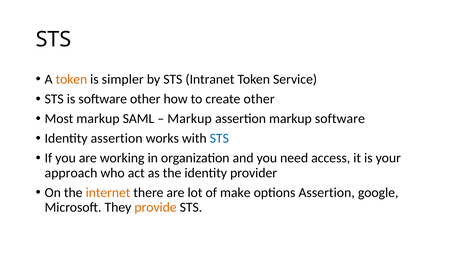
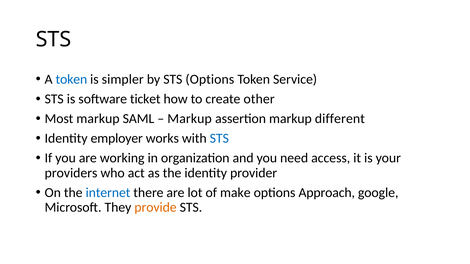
token colour: orange -> blue (71, 79)
STS Intranet: Intranet -> Options (210, 79)
software other: other -> ticket (145, 99)
markup software: software -> different (340, 119)
Identity assertion: assertion -> employer (117, 139)
approach: approach -> providers (71, 173)
internet colour: orange -> blue (108, 193)
options Assertion: Assertion -> Approach (327, 193)
